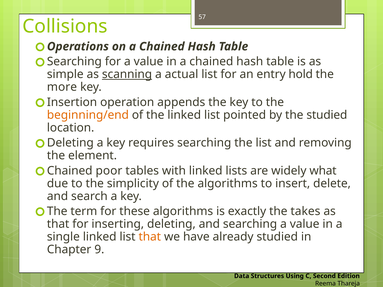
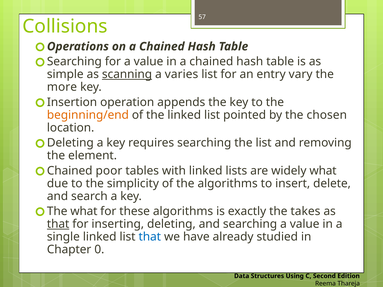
actual: actual -> varies (182, 74)
hold: hold -> vary (301, 74)
the studied: studied -> chosen (327, 115)
term: term -> what (84, 211)
that underline: none -> present (58, 224)
that colour: orange -> blue (150, 237)
9: 9 -> 0 (99, 250)
